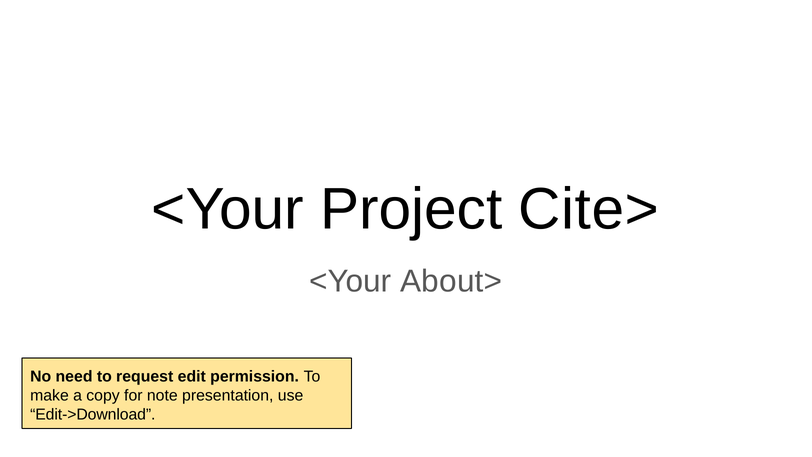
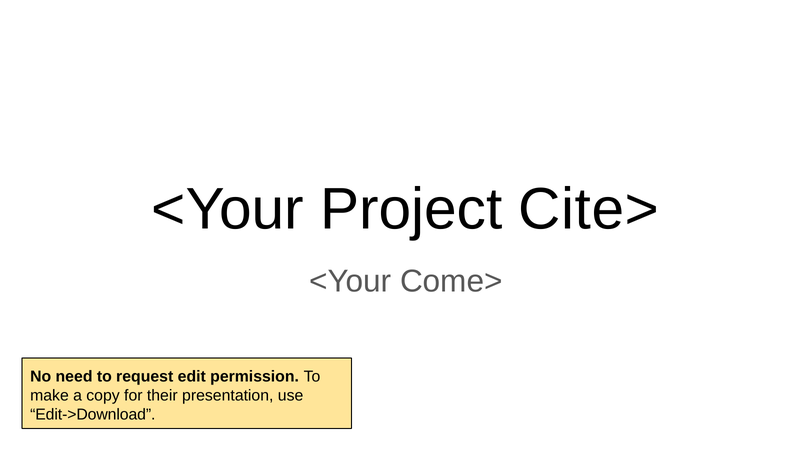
About>: About> -> Come> (451, 281)
note: note -> their (162, 395)
